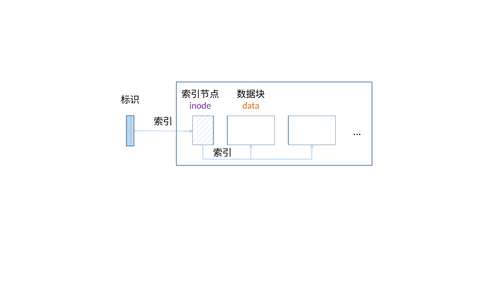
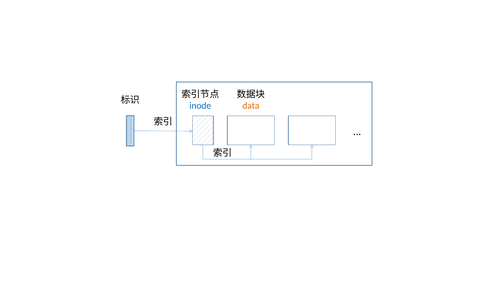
inode colour: purple -> blue (200, 105)
